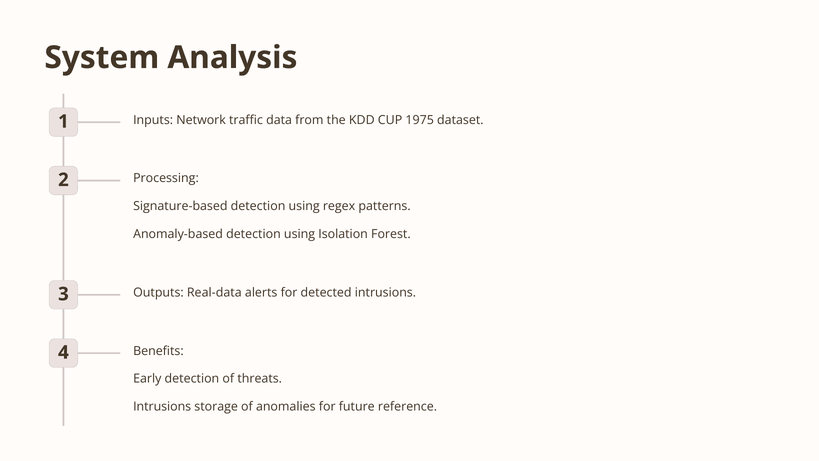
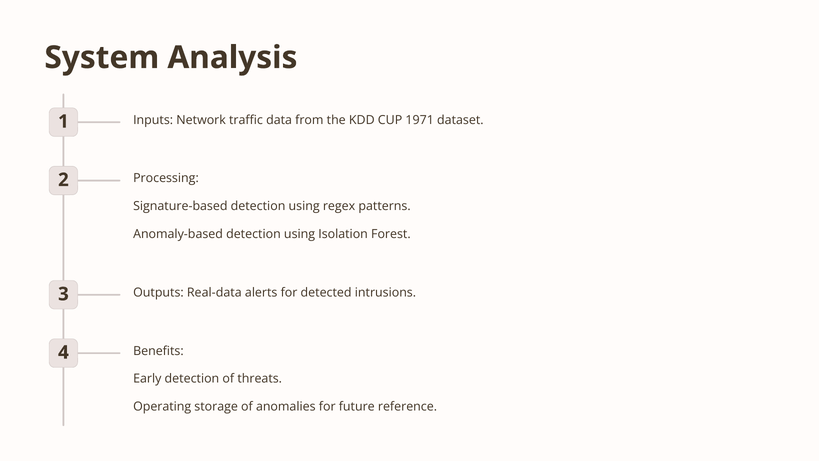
1975: 1975 -> 1971 (420, 120)
Intrusions: Intrusions -> Operating (162, 407)
